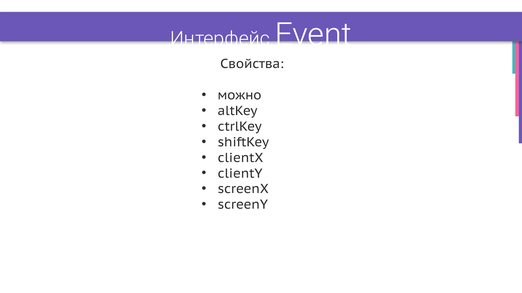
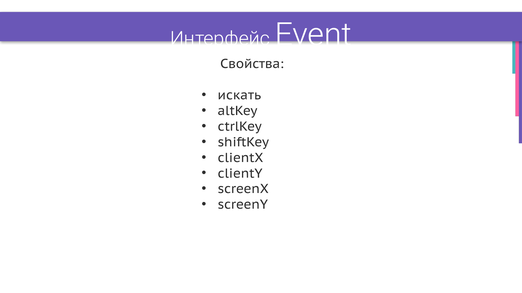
можно: можно -> искать (239, 95)
